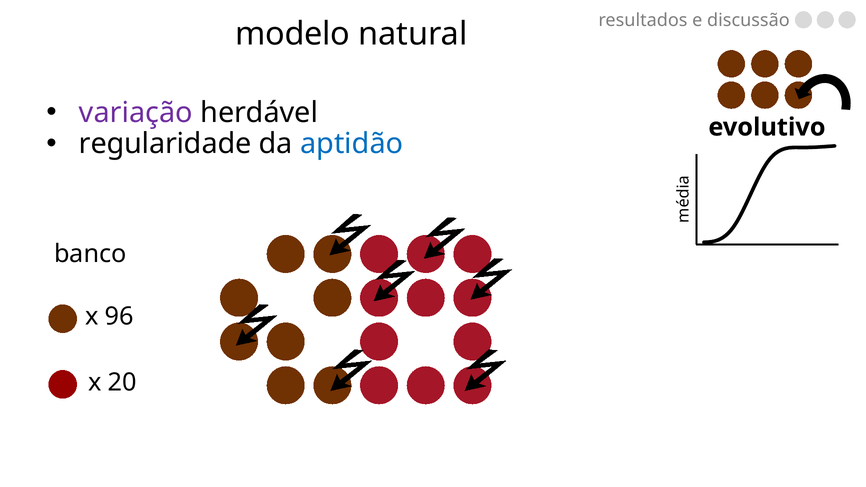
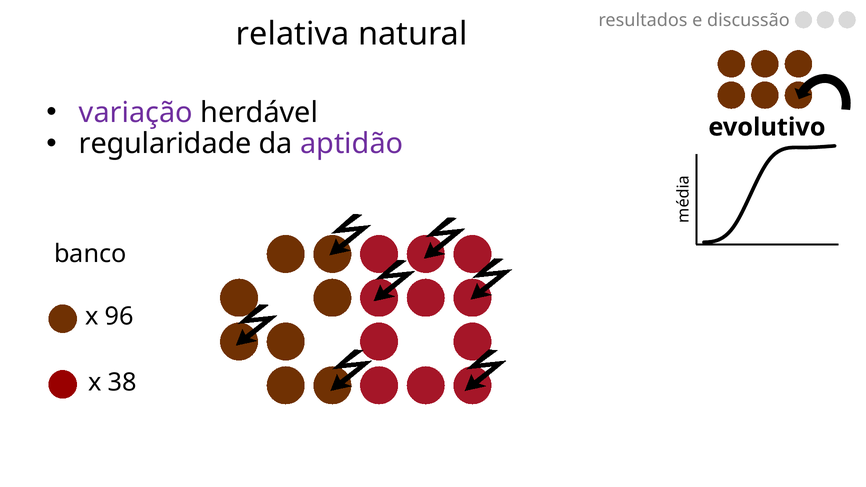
modelo: modelo -> relativa (293, 34)
aptidão colour: blue -> purple (352, 144)
20: 20 -> 38 (122, 383)
